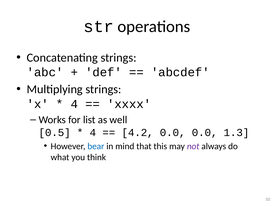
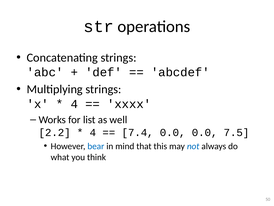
0.5: 0.5 -> 2.2 (55, 132)
4.2: 4.2 -> 7.4 (138, 132)
1.3: 1.3 -> 7.5 (237, 132)
not colour: purple -> blue (193, 146)
